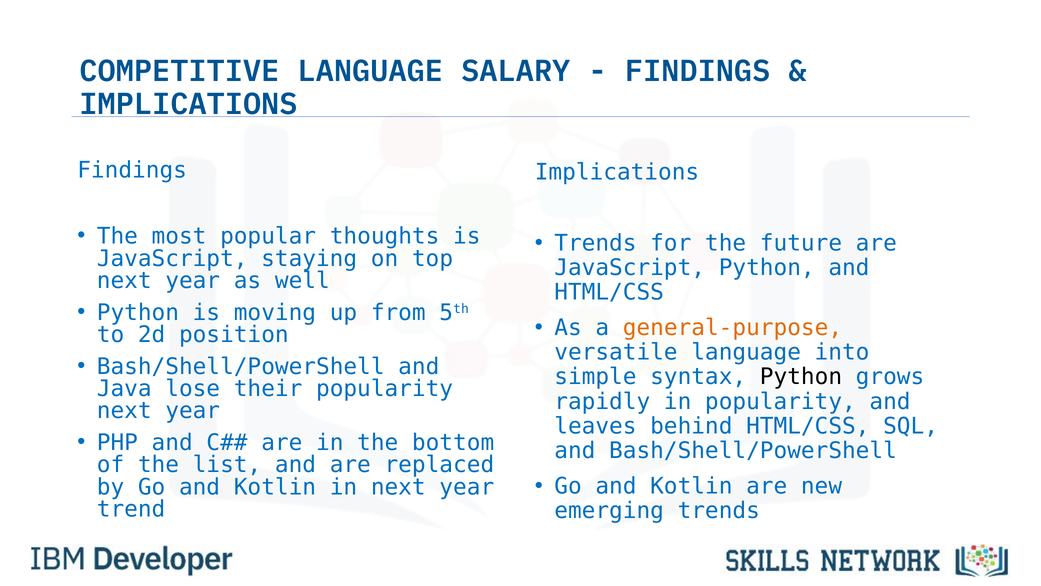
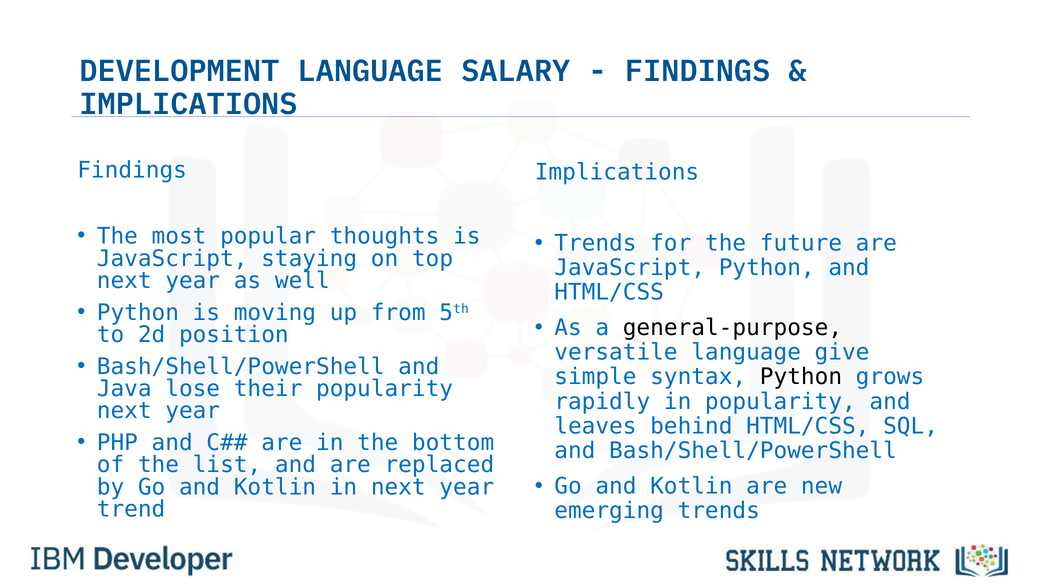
COMPETITIVE: COMPETITIVE -> DEVELOPMENT (179, 71)
general-purpose colour: orange -> black (732, 327)
into: into -> give (842, 352)
